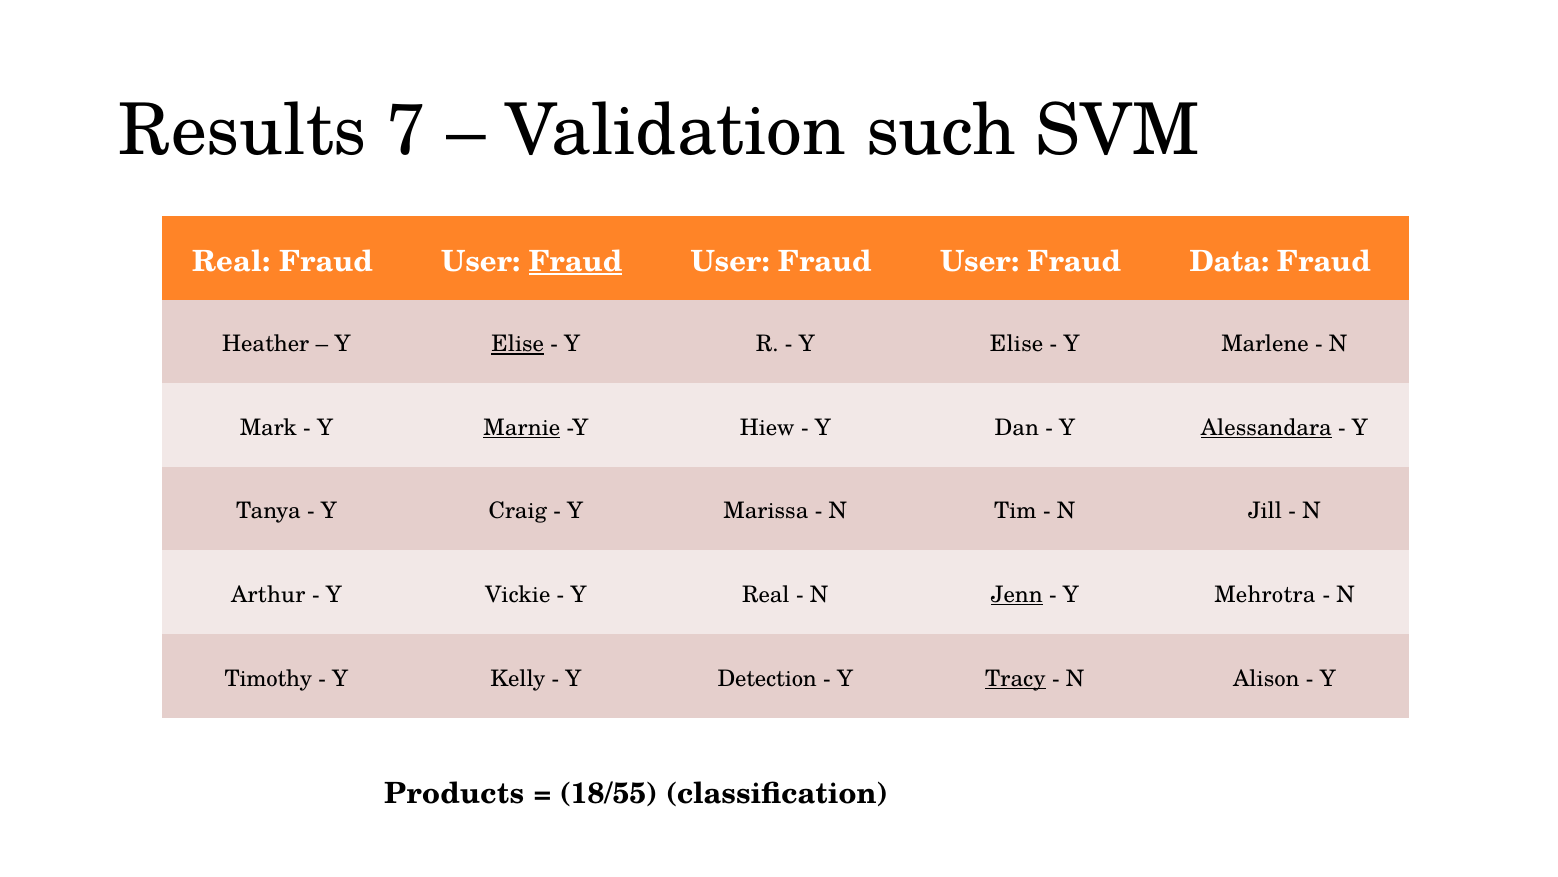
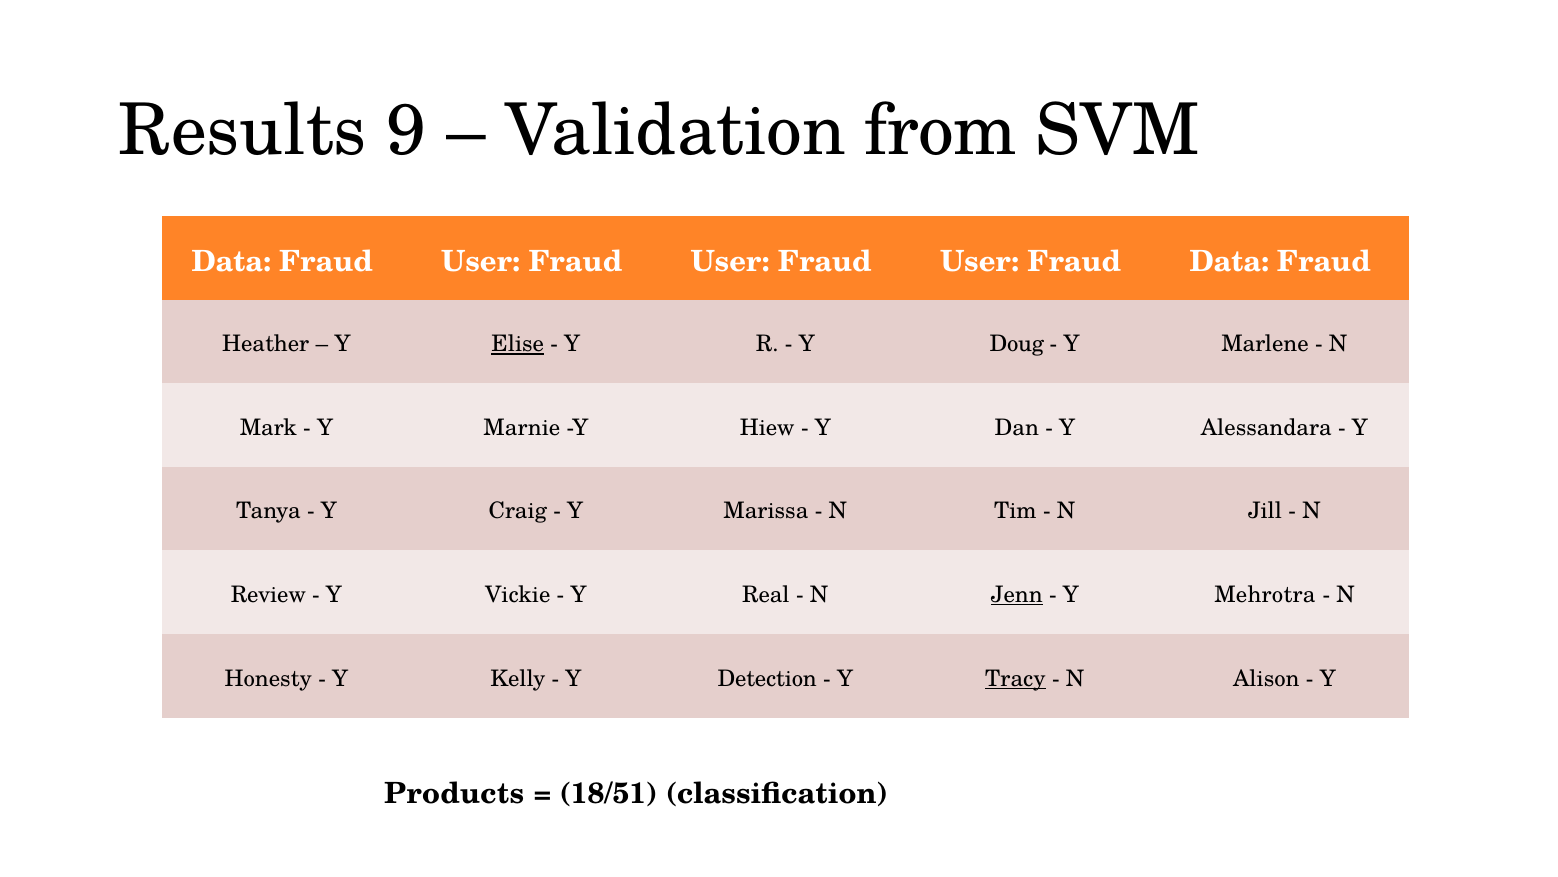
7: 7 -> 9 (407, 131)
such: such -> from (941, 131)
Real: Real -> Data (231, 261)
Fraud underline: present -> none (575, 261)
Elise: Elise -> Doug (1017, 344)
Marnie underline: present -> none (522, 428)
Alessandara underline: present -> none (1266, 428)
Arthur: Arthur -> Review (268, 595)
Timothy: Timothy -> Honesty (268, 678)
18/55: 18/55 -> 18/51 (608, 793)
